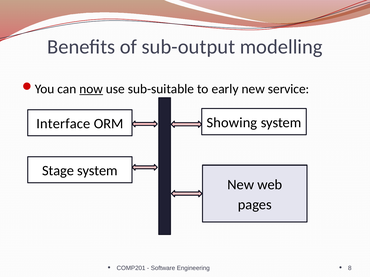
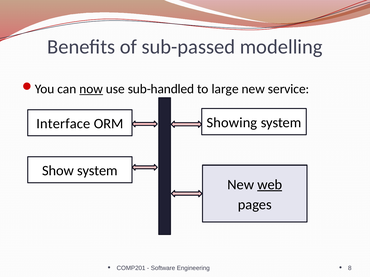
sub-output: sub-output -> sub-passed (188, 47)
sub-suitable: sub-suitable -> sub-handled (161, 89)
early: early -> large (225, 89)
Stage: Stage -> Show (58, 171)
web underline: none -> present (270, 185)
